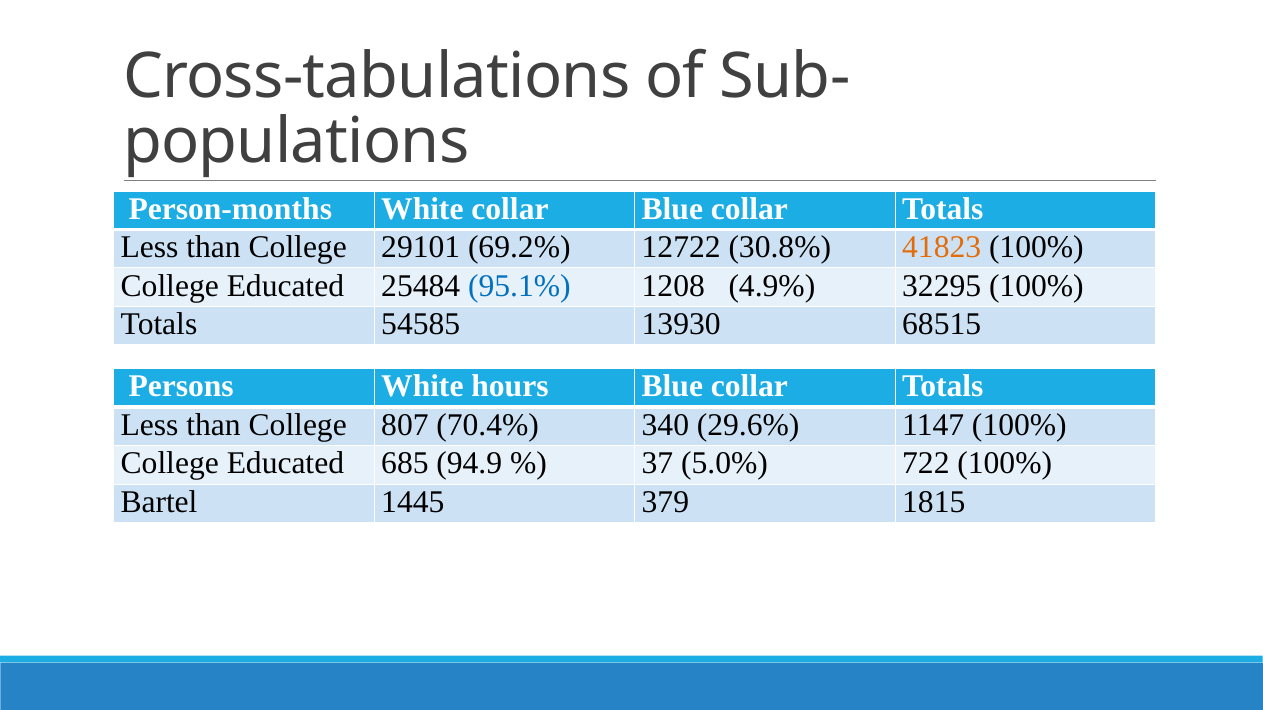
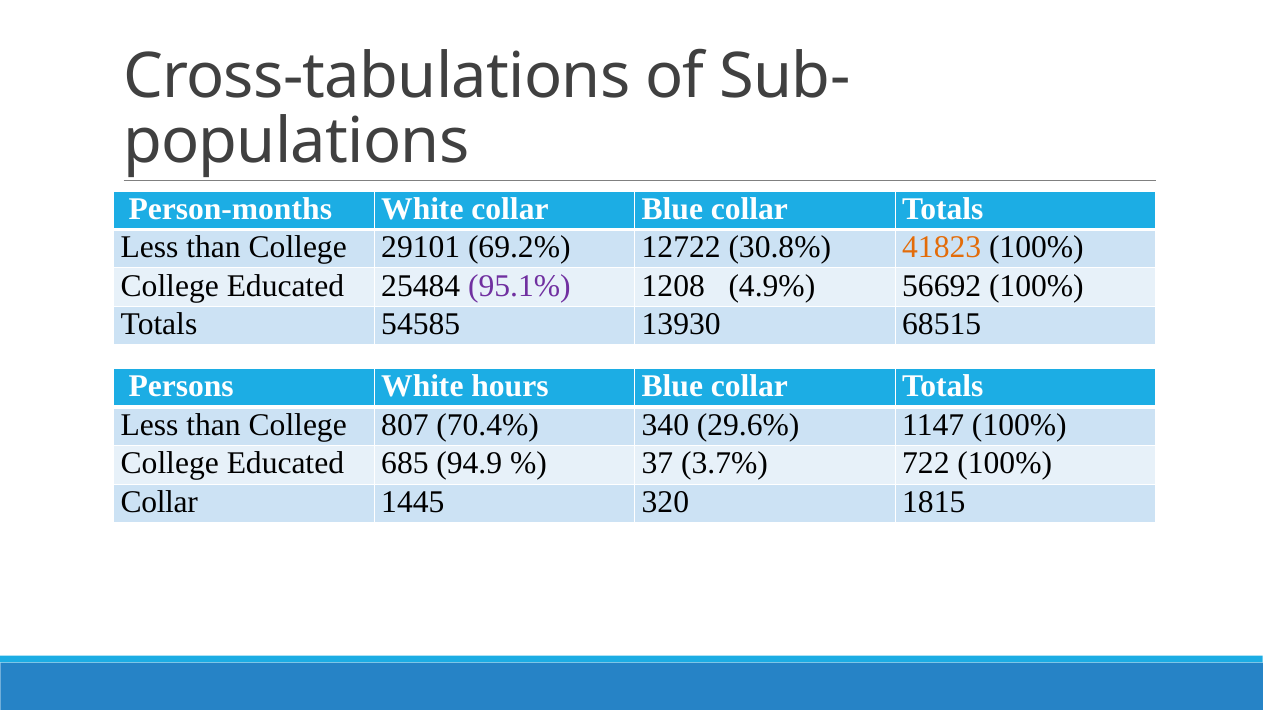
95.1% colour: blue -> purple (519, 286)
32295: 32295 -> 56692 (942, 286)
5.0%: 5.0% -> 3.7% (725, 464)
Bartel: Bartel -> Collar (159, 502)
379: 379 -> 320 (665, 502)
